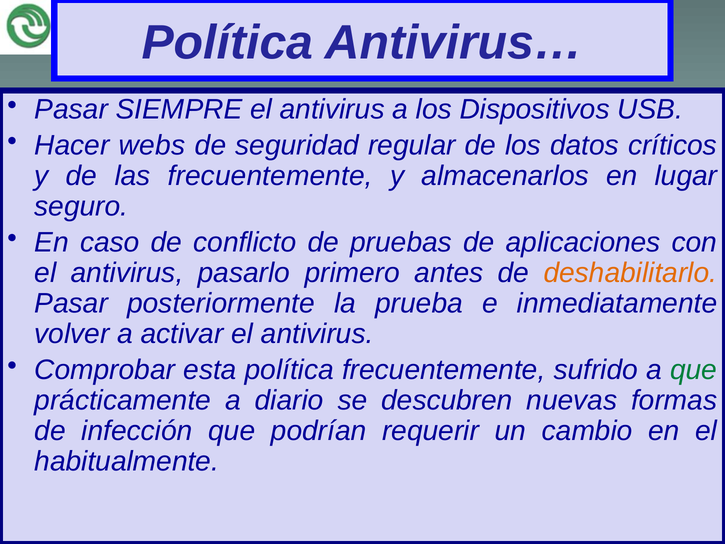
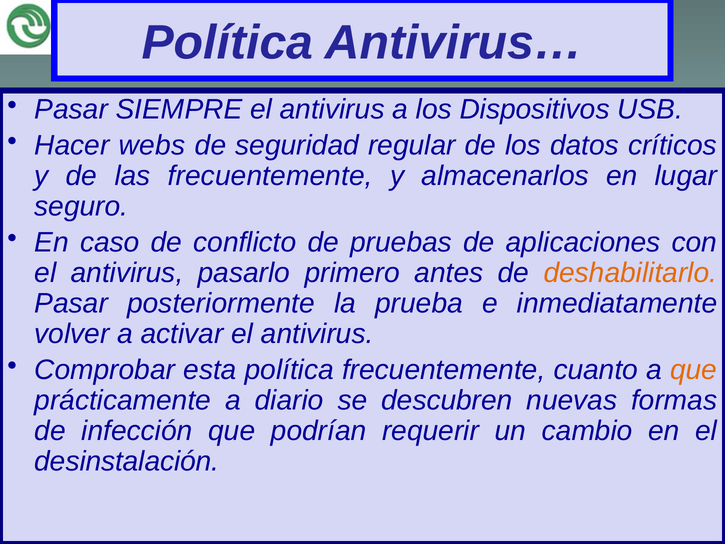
sufrido: sufrido -> cuanto (596, 370)
que colour: green -> orange (694, 370)
habitualmente: habitualmente -> desinstalación (127, 461)
